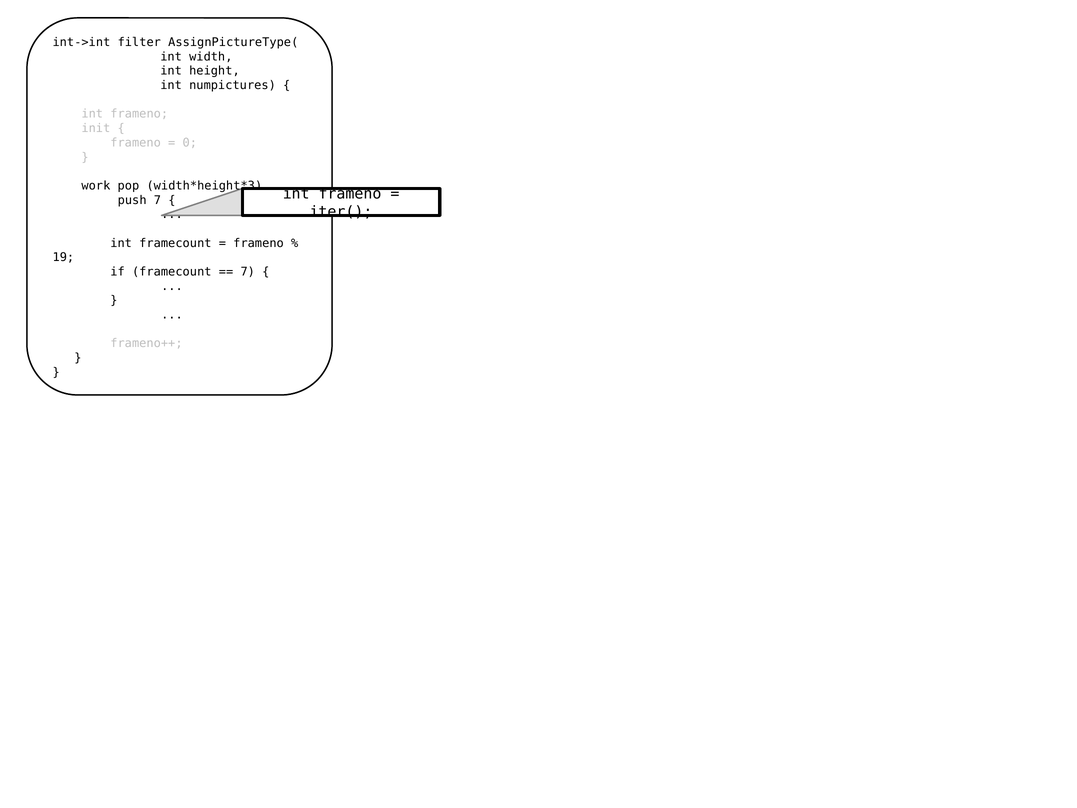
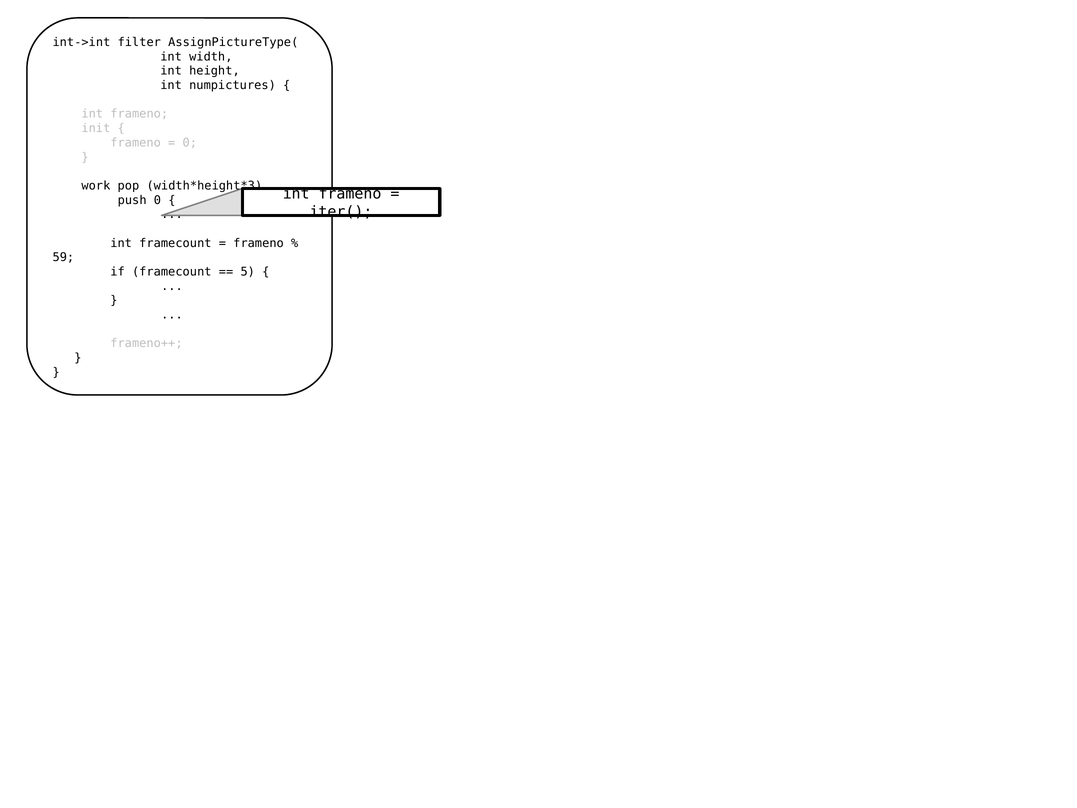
push 7: 7 -> 0 (157, 200)
19: 19 -> 59 (63, 257)
7: 7 -> 5 (248, 272)
